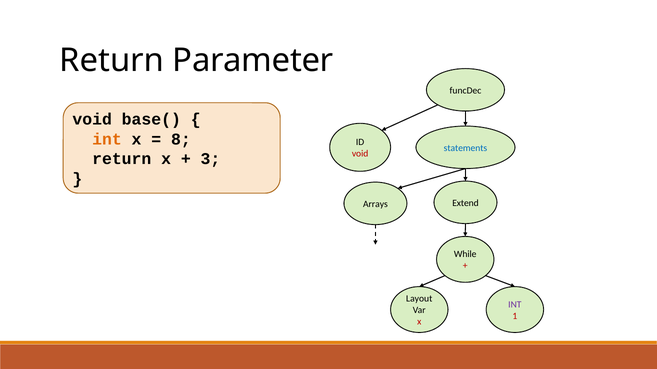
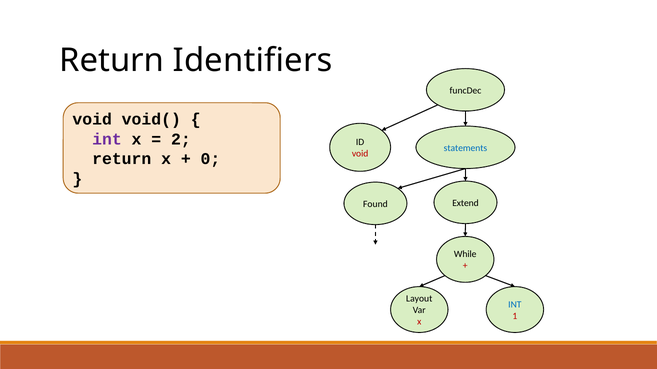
Parameter: Parameter -> Identifiers (253, 60)
base(: base( -> void( (151, 120)
int colour: orange -> purple (107, 139)
8: 8 -> 2 (181, 139)
3: 3 -> 0 (210, 159)
Arrays: Arrays -> Found (375, 204)
INT colour: purple -> blue (515, 305)
